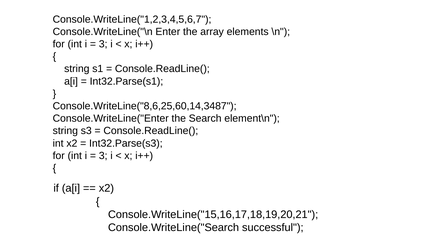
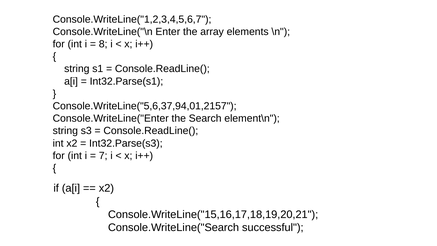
3: 3 -> 8 (103, 44)
Console.WriteLine("8,6,25,60,14,3487: Console.WriteLine("8,6,25,60,14,3487 -> Console.WriteLine("5,6,37,94,01,2157 (145, 106)
3: 3 -> 7 (103, 156)
